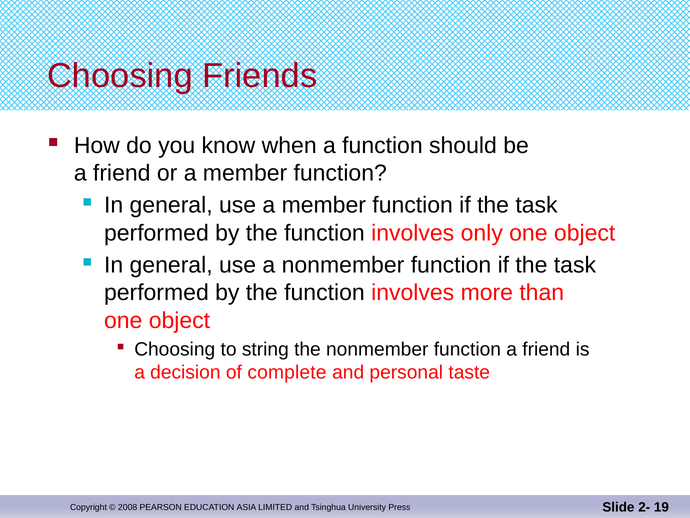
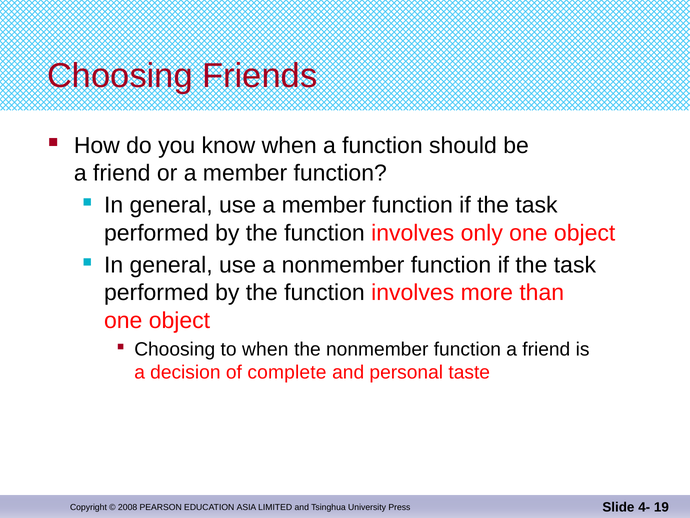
to string: string -> when (265, 349)
2-: 2- -> 4- (644, 507)
